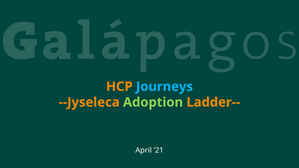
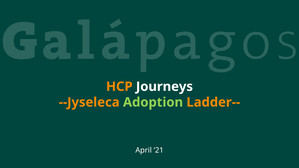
Journeys colour: light blue -> white (164, 87)
